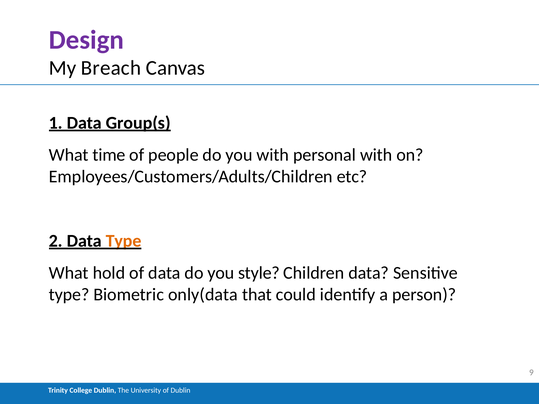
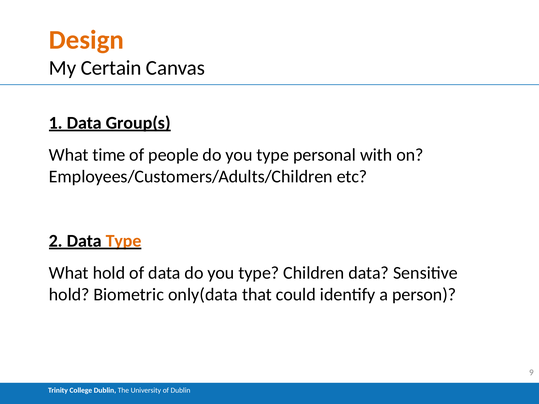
Design colour: purple -> orange (86, 40)
Breach: Breach -> Certain (111, 68)
people do you with: with -> type (273, 155)
data do you style: style -> type (259, 273)
type: type -> hold (69, 295)
